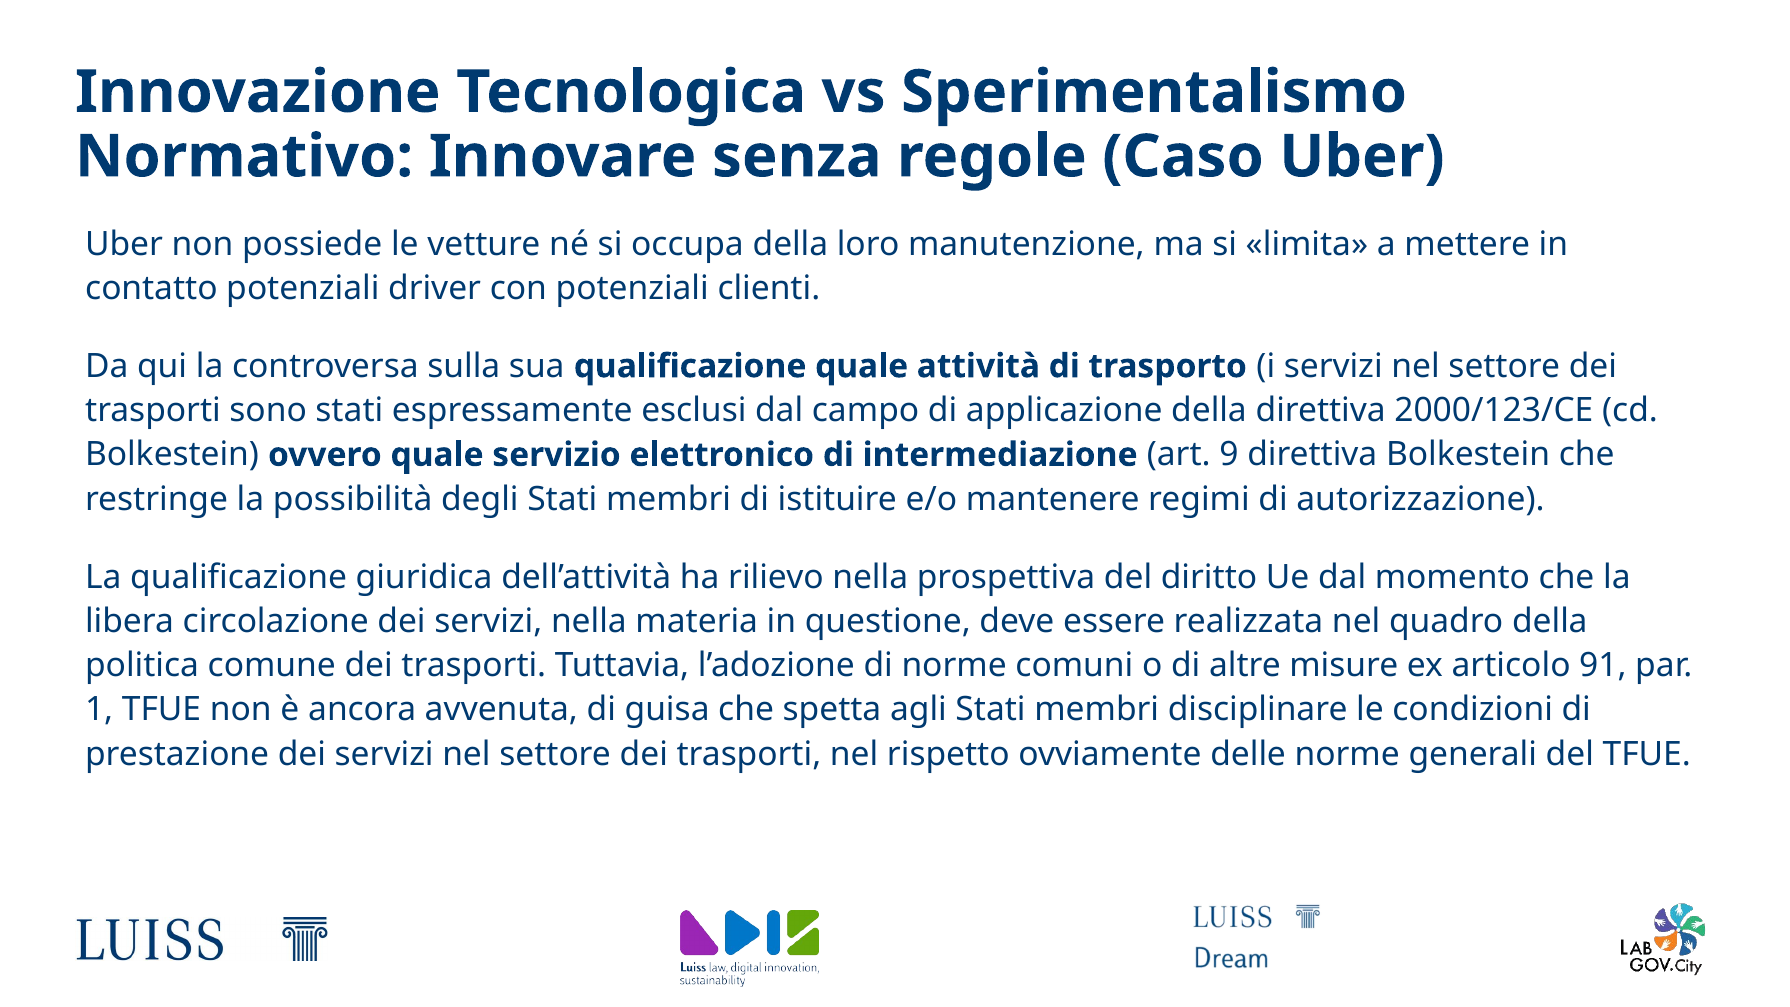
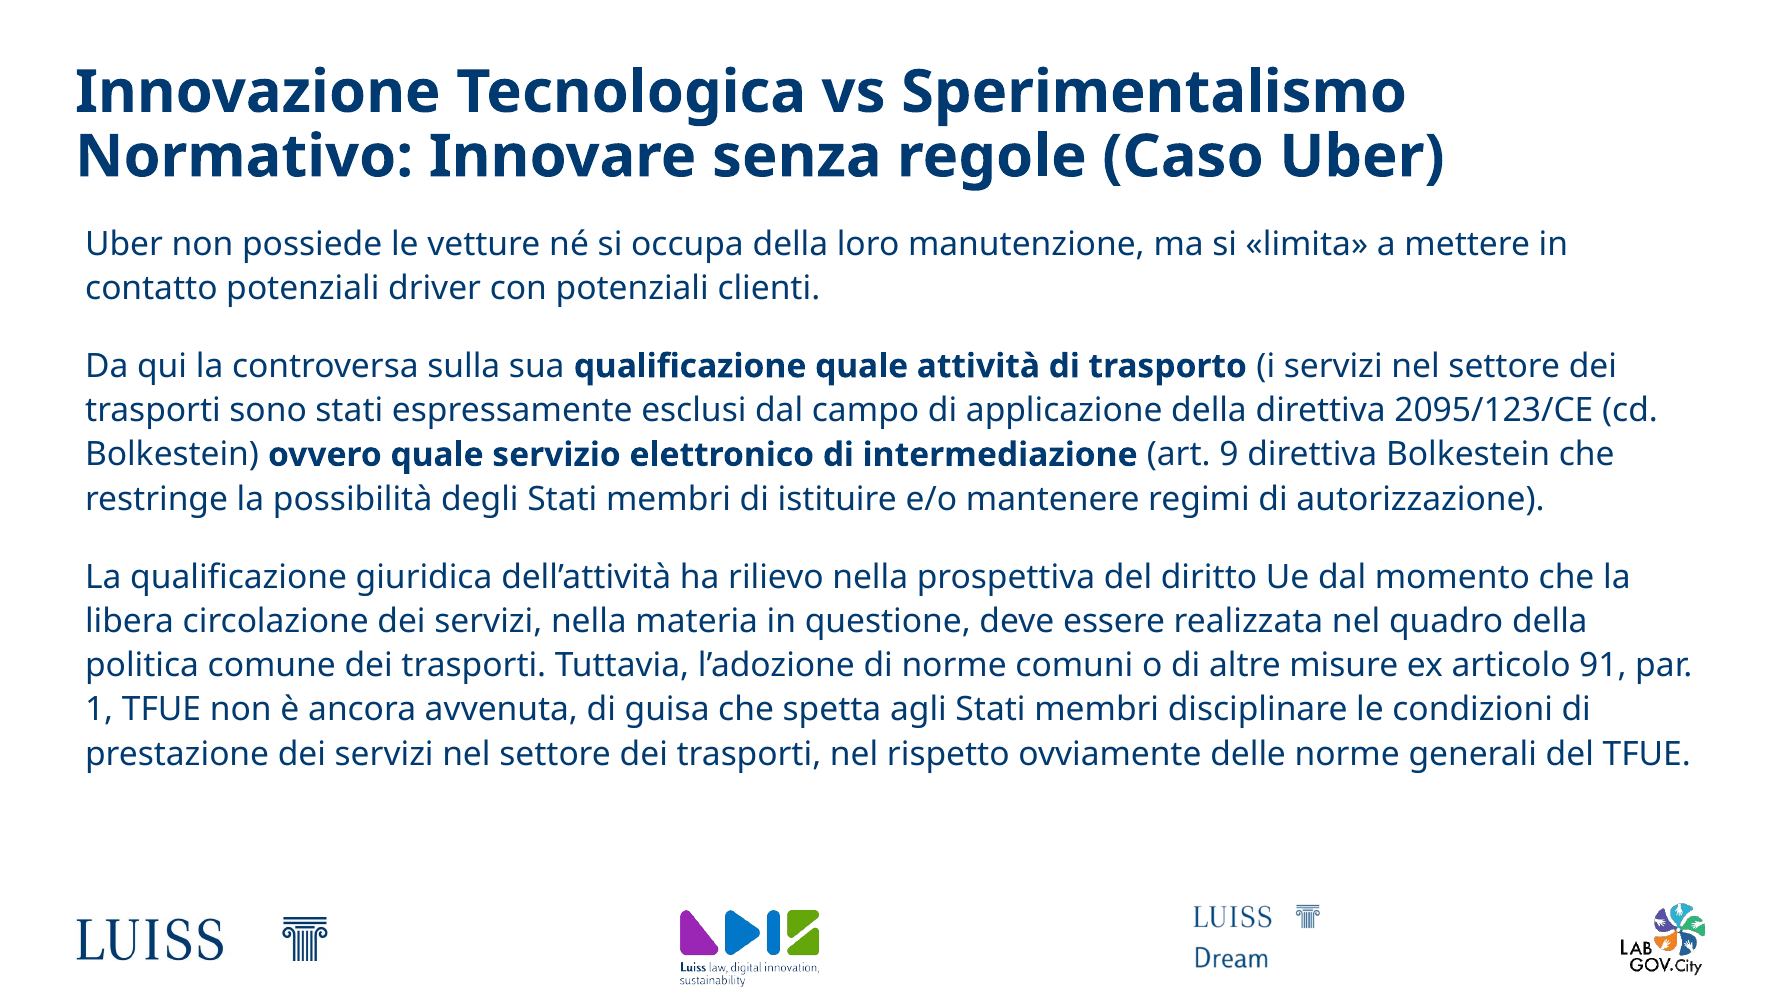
2000/123/CE: 2000/123/CE -> 2095/123/CE (1494, 410)
